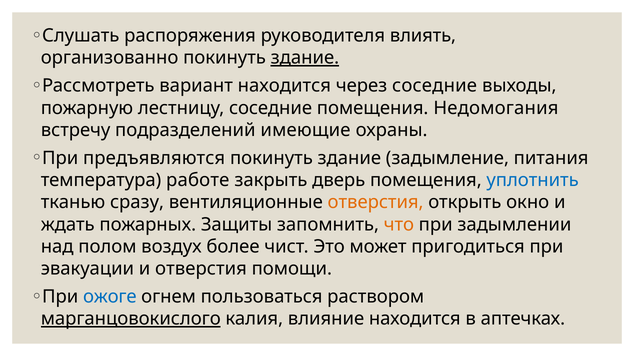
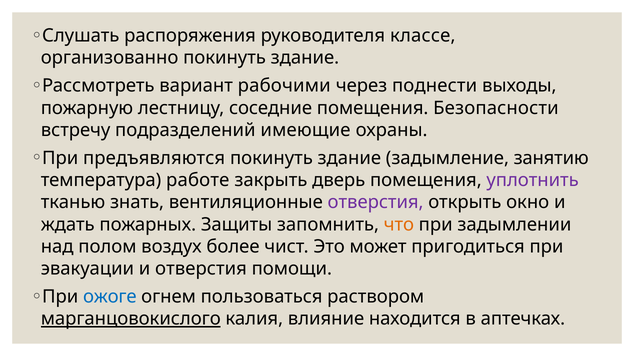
влиять: влиять -> классе (423, 36)
здание underline: present -> none (305, 58)
вариант находится: находится -> рабочими (284, 86)
через соседние: соседние -> поднести (435, 86)
Недомогания: Недомогания -> Безопасности (496, 108)
питания: питания -> занятию (551, 158)
уплотнить colour: blue -> purple (533, 181)
сразу: сразу -> знать (137, 203)
отверстия colour: orange -> purple (376, 203)
